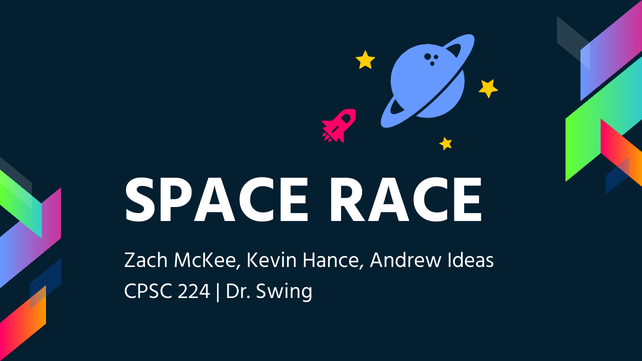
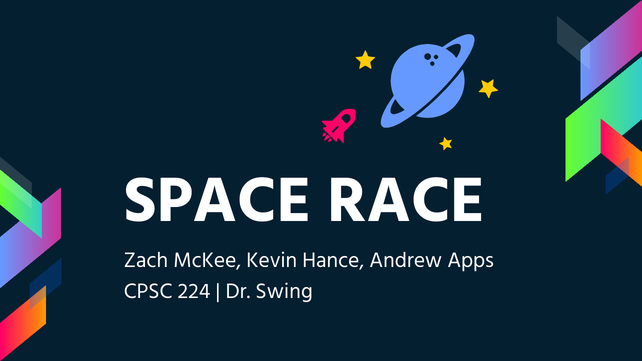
Ideas: Ideas -> Apps (471, 260)
